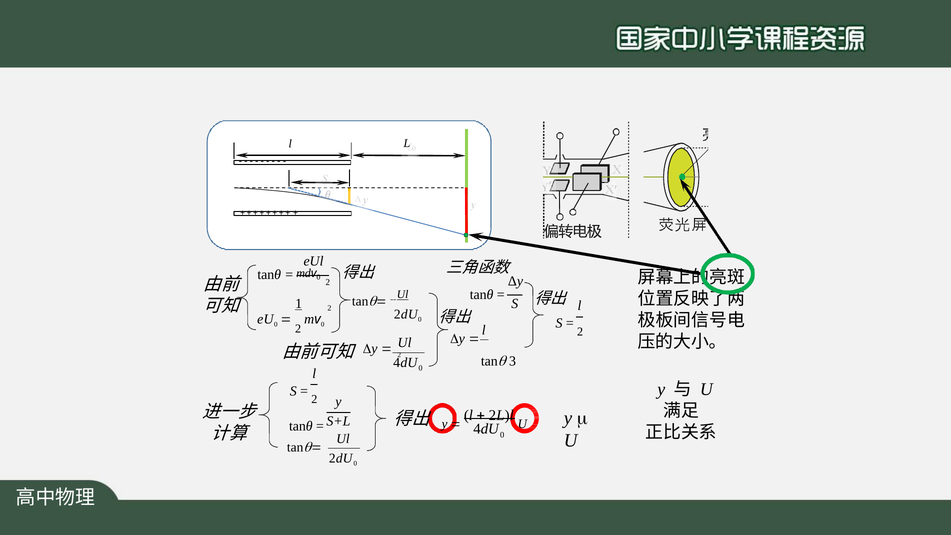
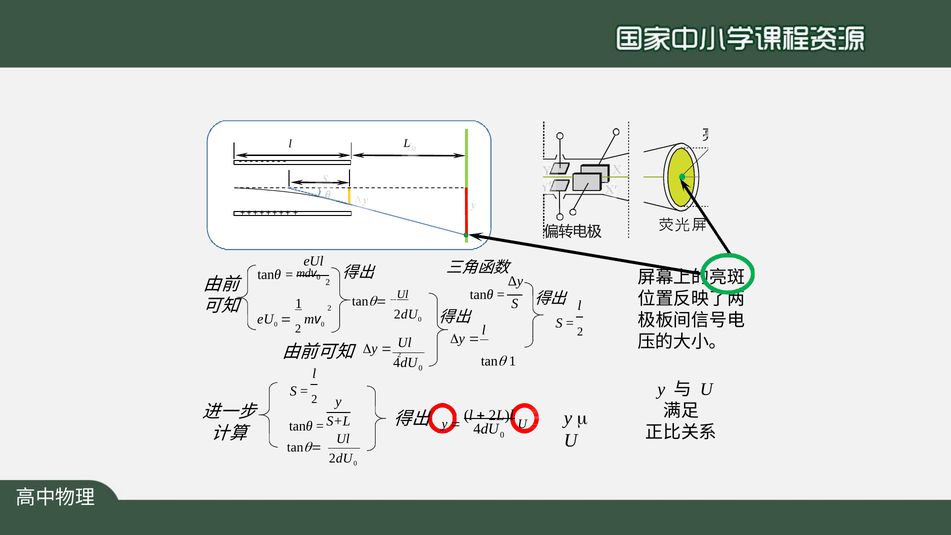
tan 3: 3 -> 1 (513, 361)
